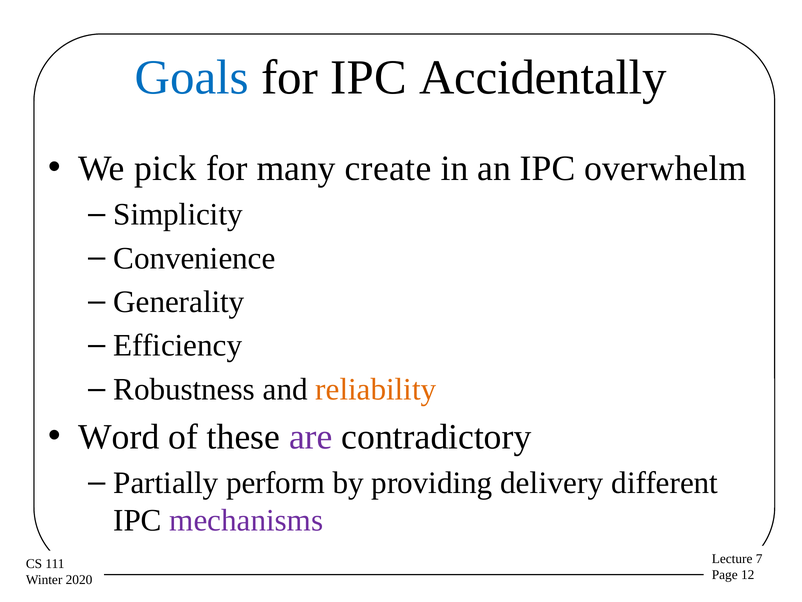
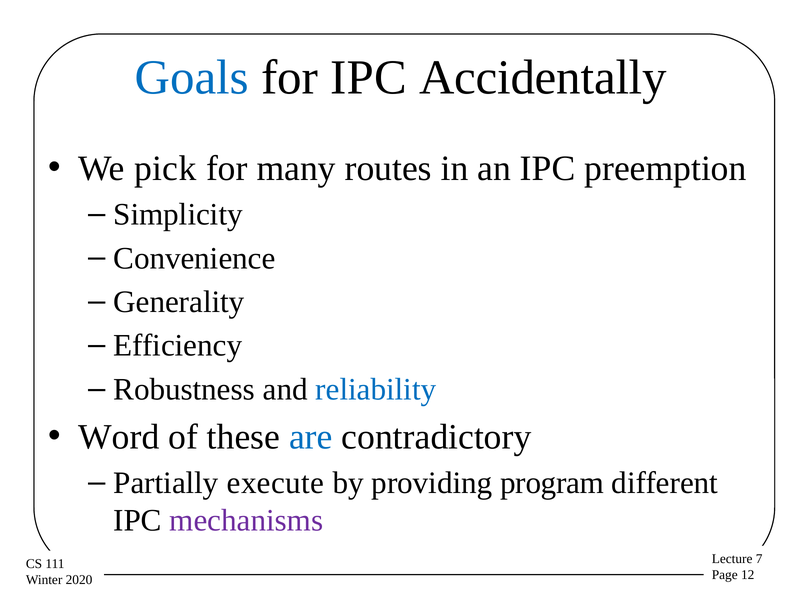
create: create -> routes (388, 168)
overwhelm: overwhelm -> preemption (665, 168)
reliability colour: orange -> blue (376, 389)
are colour: purple -> blue (311, 437)
perform: perform -> execute (275, 483)
delivery: delivery -> program (552, 483)
